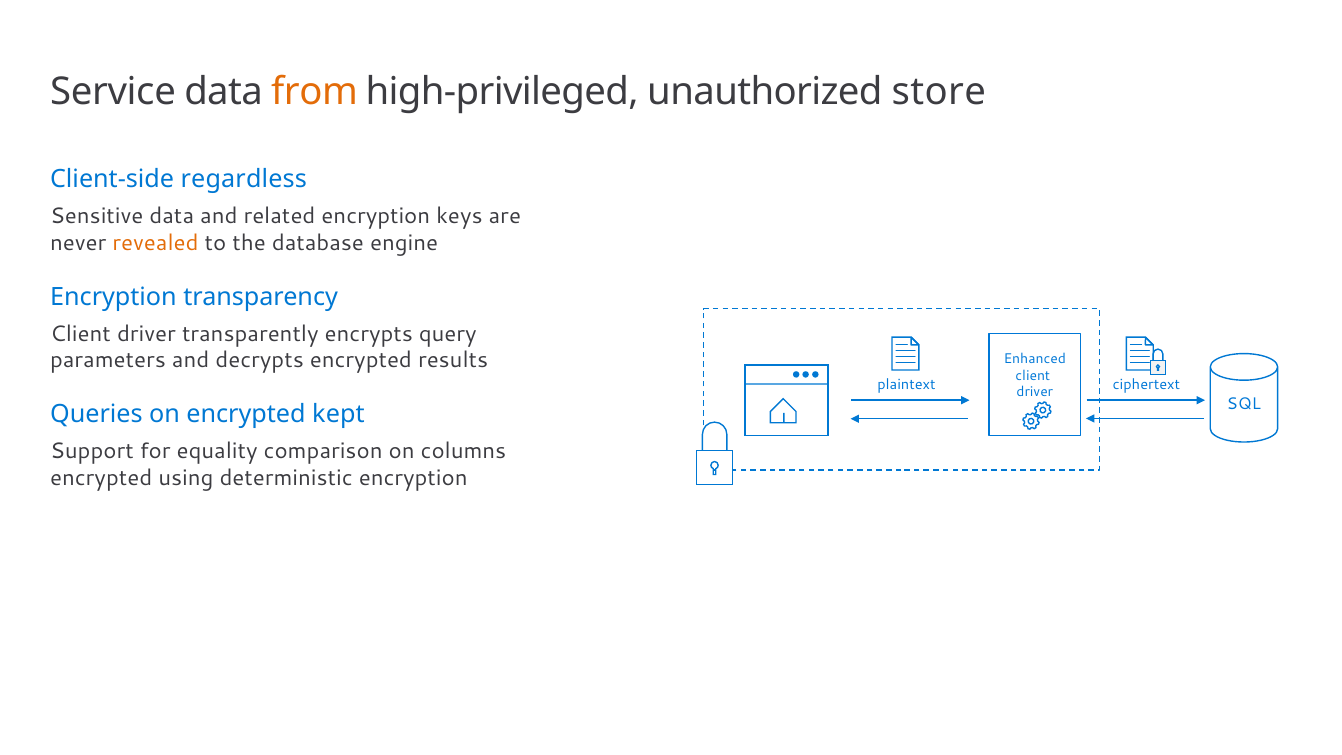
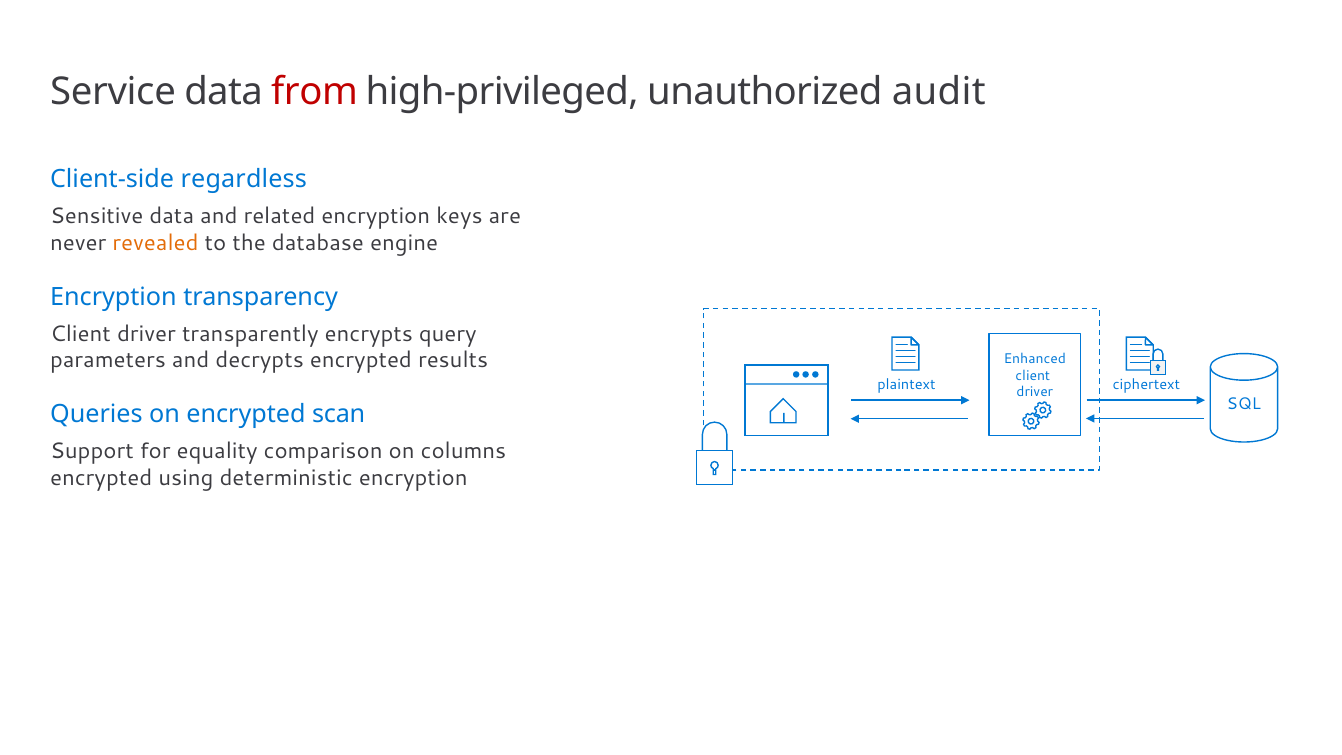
from colour: orange -> red (314, 92)
store: store -> audit (939, 92)
kept: kept -> scan (339, 414)
